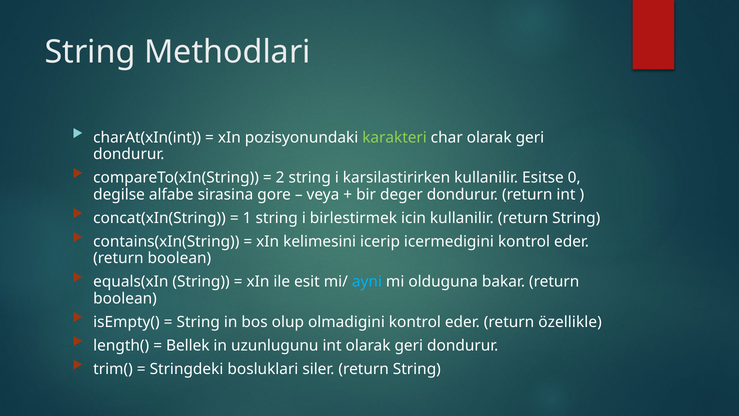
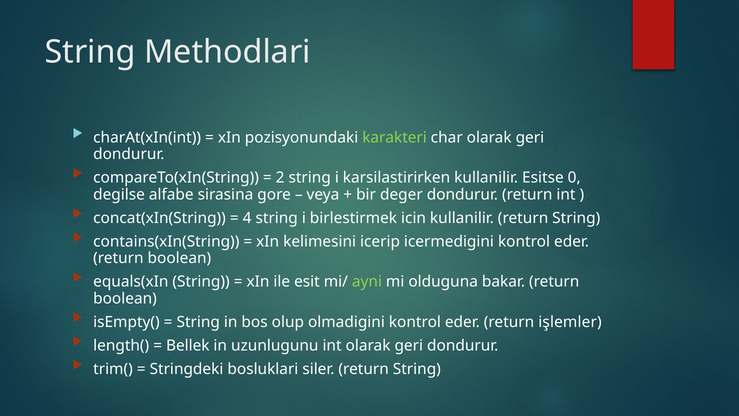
1: 1 -> 4 (247, 218)
ayni colour: light blue -> light green (367, 282)
özellikle: özellikle -> işlemler (570, 322)
